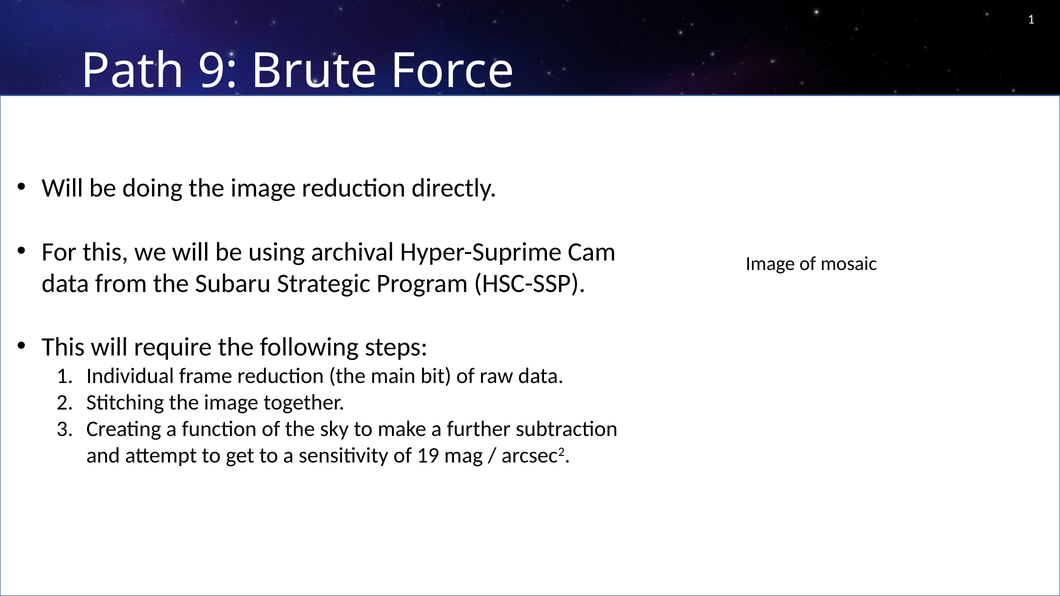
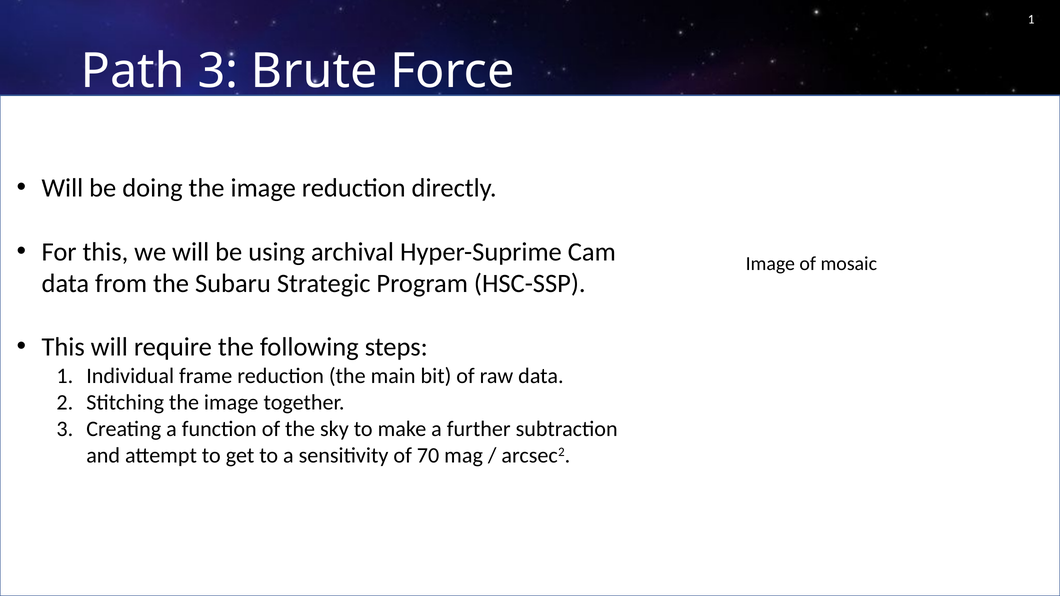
Path 9: 9 -> 3 (218, 71)
19: 19 -> 70 (428, 456)
